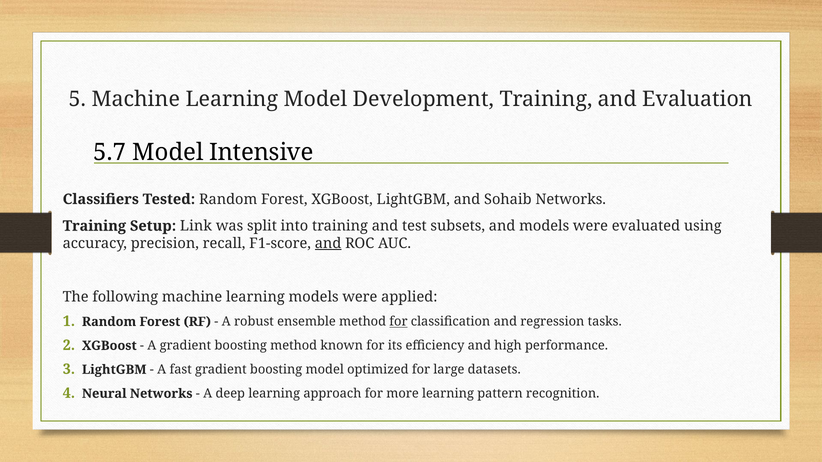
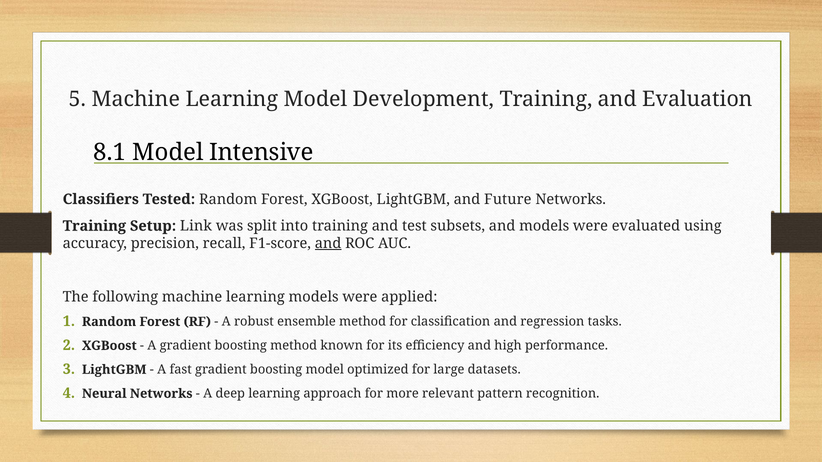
5.7: 5.7 -> 8.1 (110, 152)
Sohaib: Sohaib -> Future (508, 199)
for underline: present -> none (398, 322)
more learning: learning -> relevant (448, 394)
